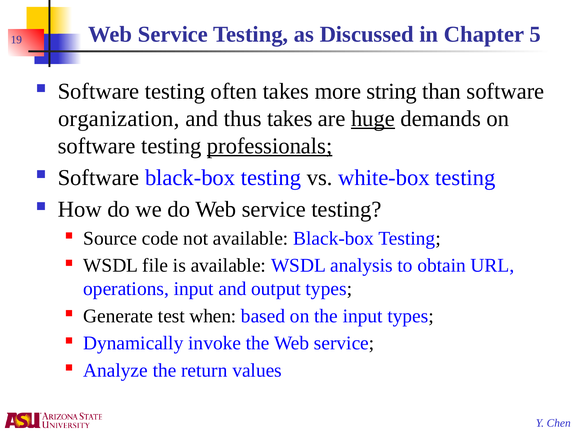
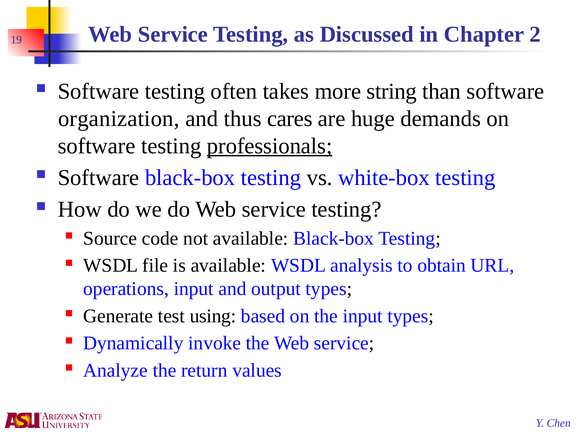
5: 5 -> 2 (535, 34)
thus takes: takes -> cares (290, 119)
huge underline: present -> none (373, 119)
when: when -> using (213, 316)
